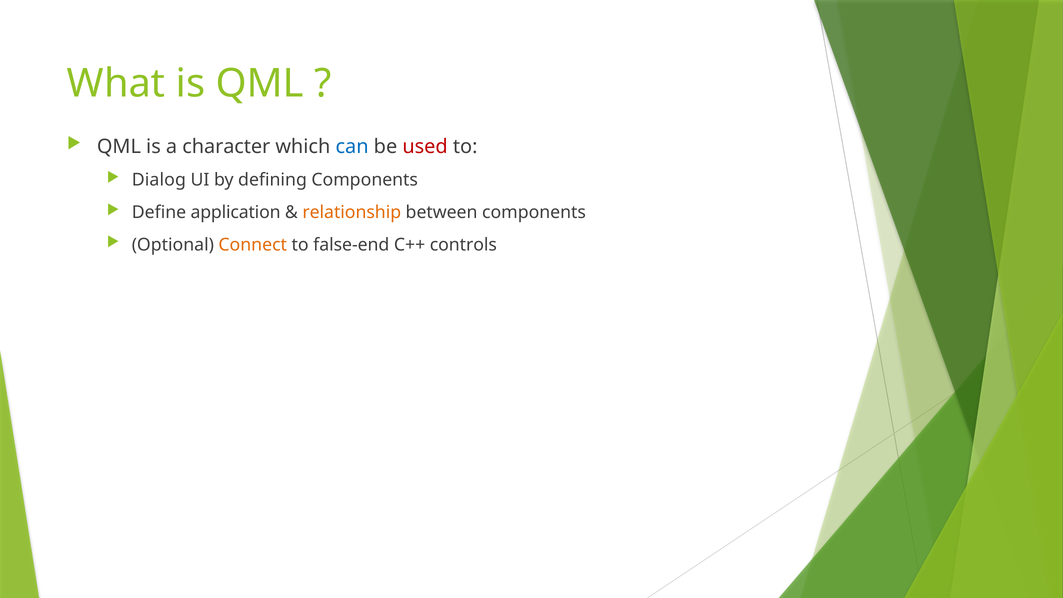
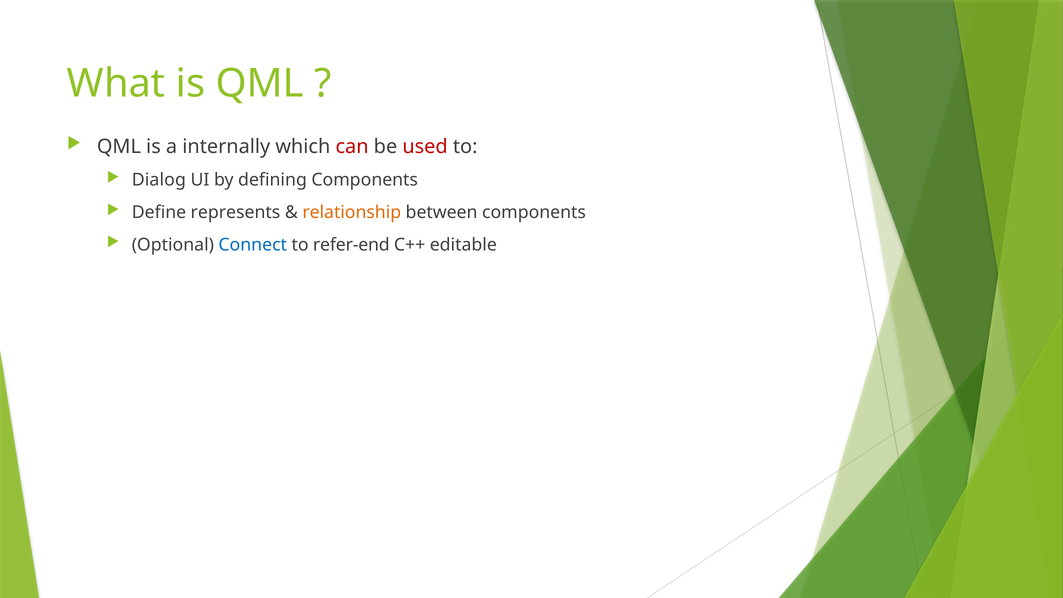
character: character -> internally (226, 147)
can colour: blue -> red (352, 147)
application: application -> represents (235, 212)
Connect colour: orange -> blue (253, 245)
false-end: false-end -> refer-end (351, 245)
controls: controls -> editable (463, 245)
